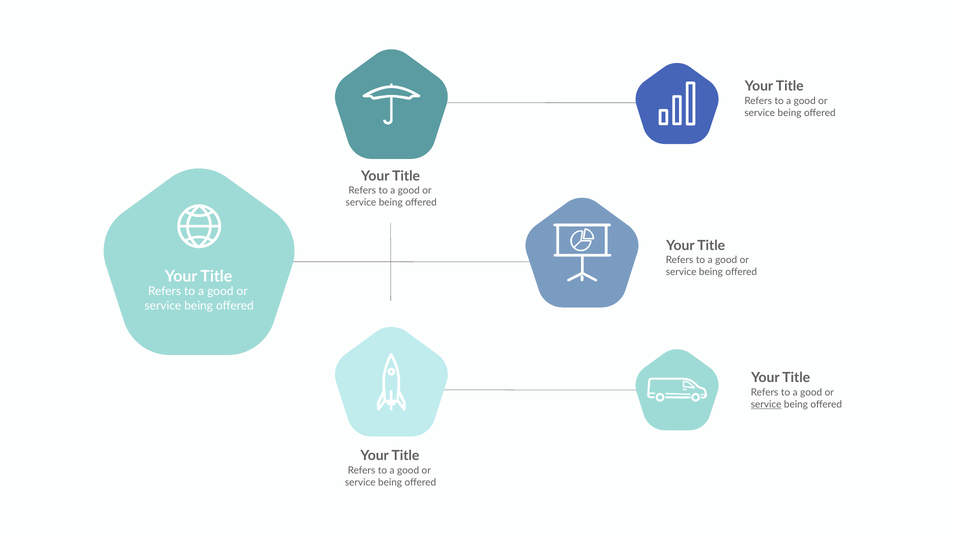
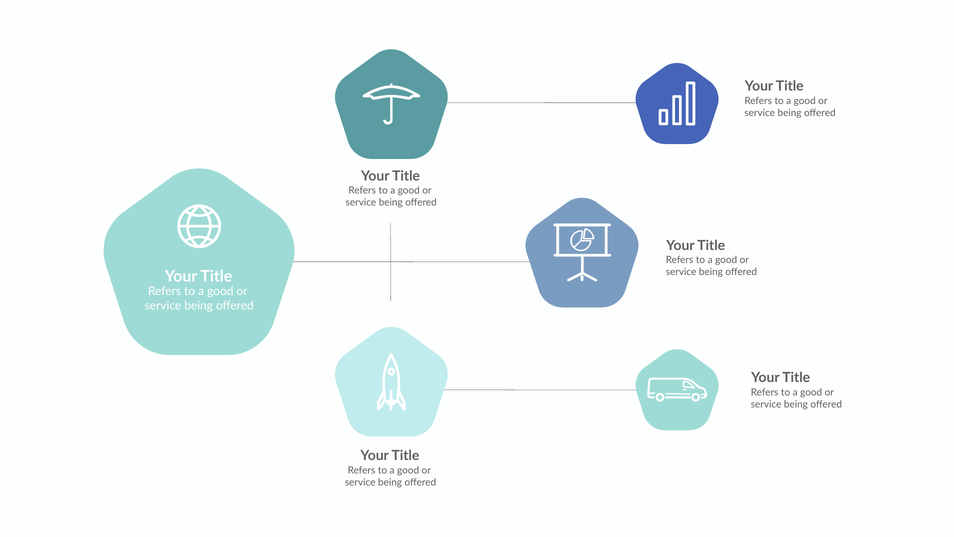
service underline: present -> none (766, 404)
